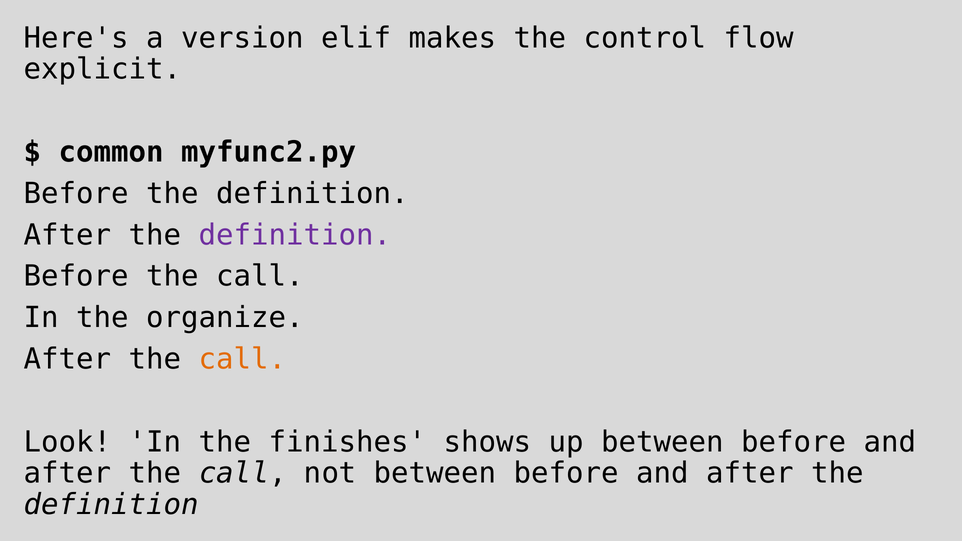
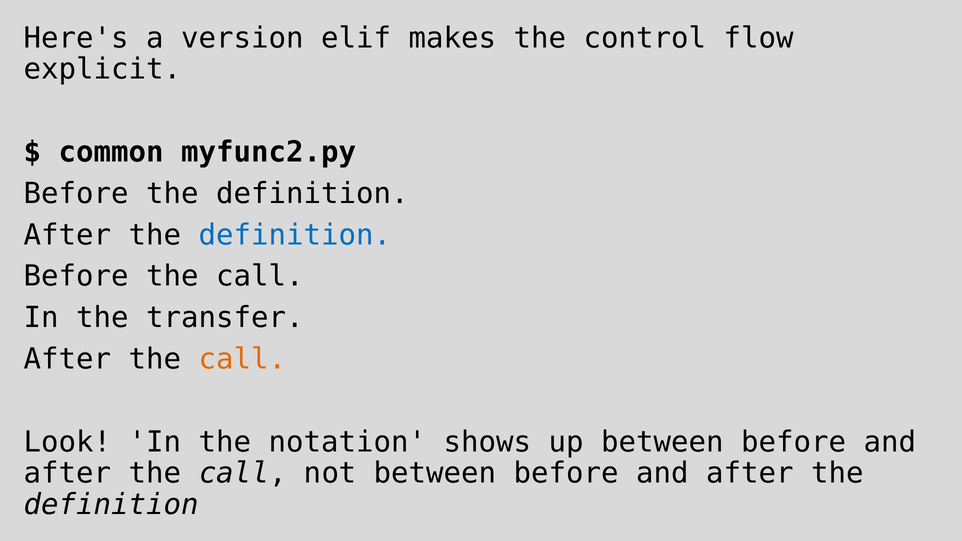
definition colour: purple -> blue (295, 235)
organize: organize -> transfer (225, 318)
finishes: finishes -> notation (348, 442)
